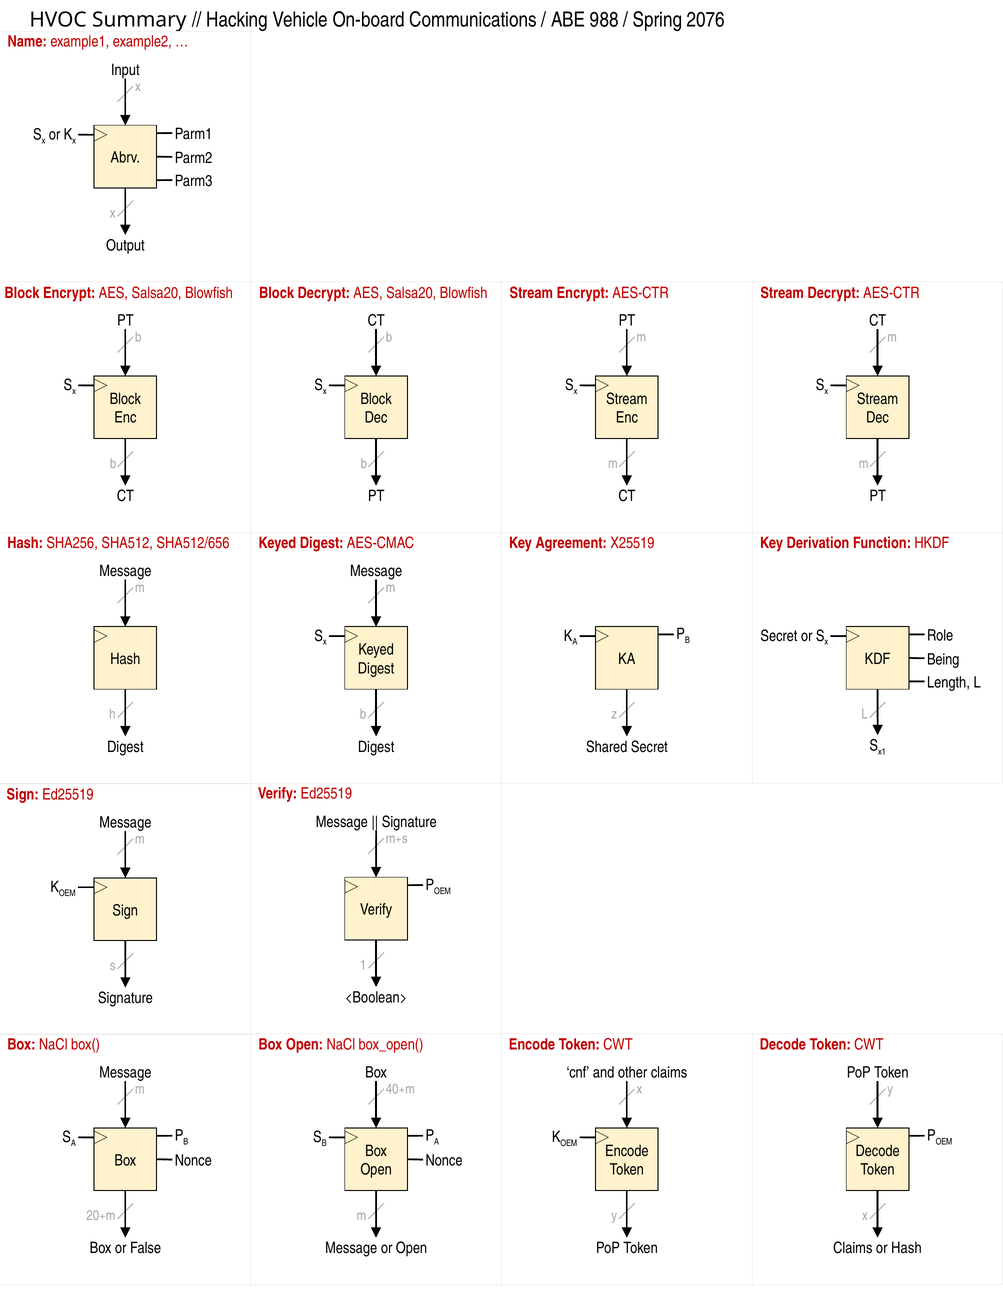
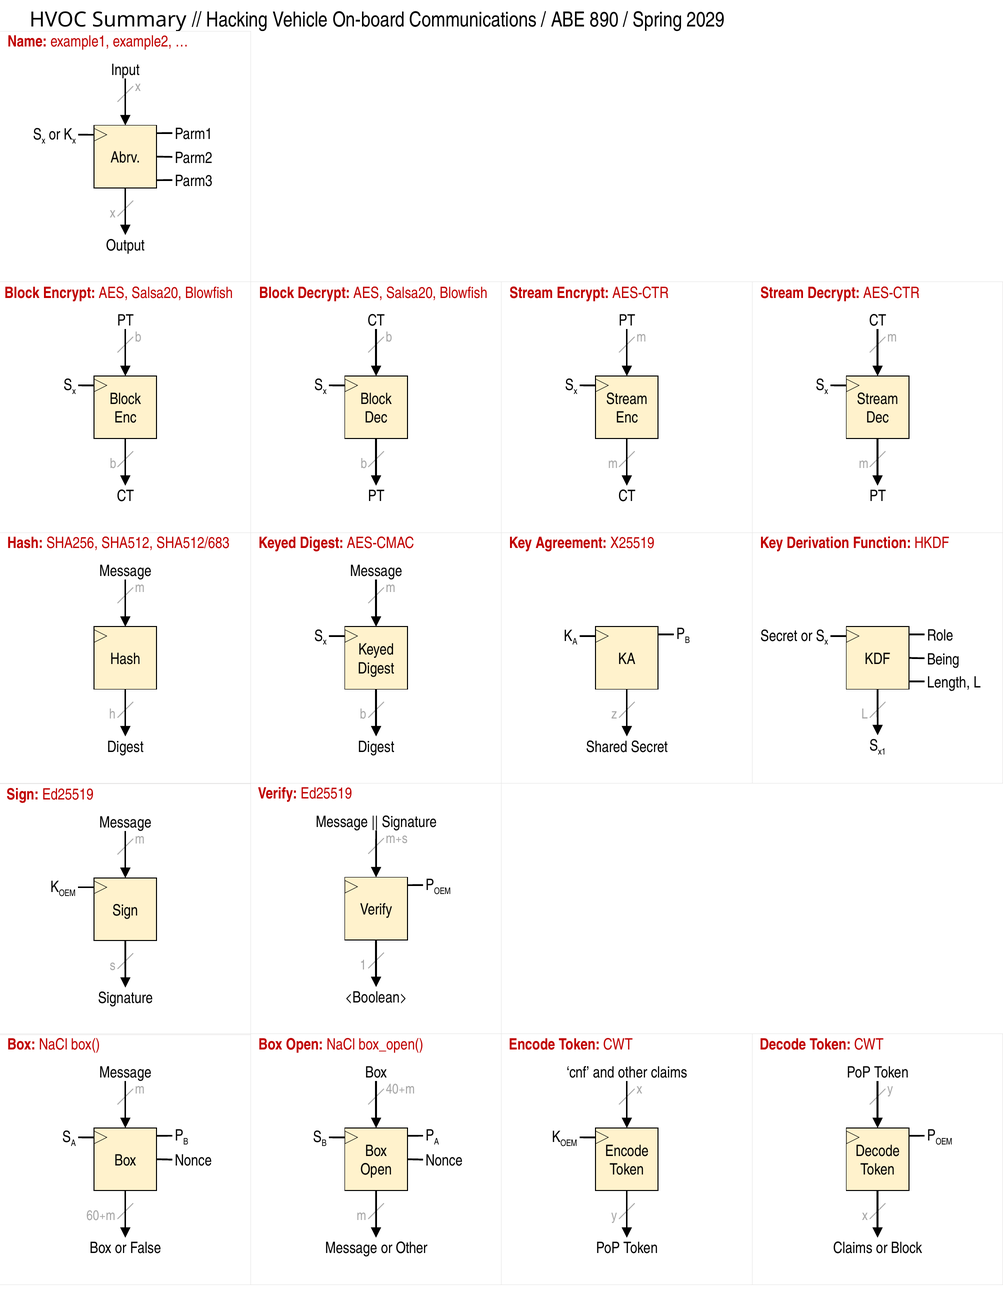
988: 988 -> 890 (604, 20)
2076: 2076 -> 2029 (706, 20)
SHA512/656: SHA512/656 -> SHA512/683 (193, 543)
20+m: 20+m -> 60+m (101, 1216)
or Open: Open -> Other (412, 1249)
or Hash: Hash -> Block (907, 1249)
